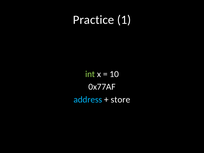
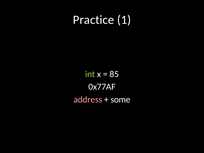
10: 10 -> 85 (114, 74)
address colour: light blue -> pink (88, 100)
store: store -> some (121, 100)
